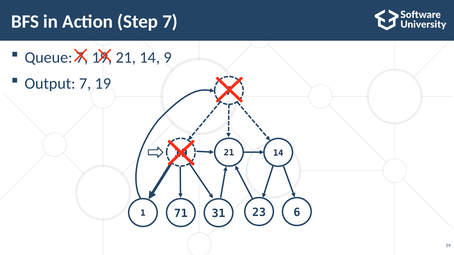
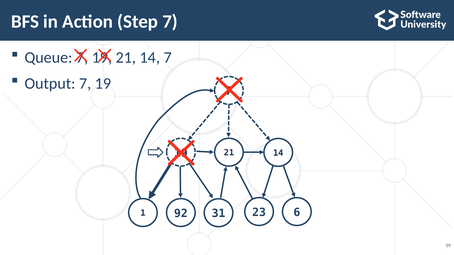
14 9: 9 -> 7 (168, 58)
71: 71 -> 92 (181, 214)
